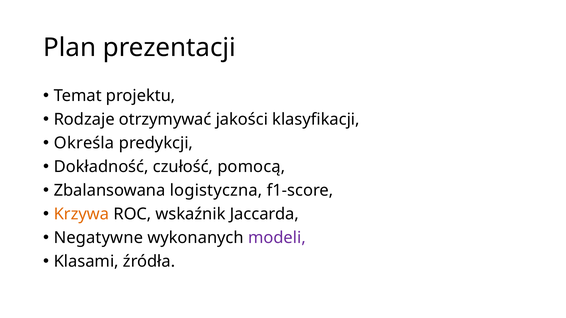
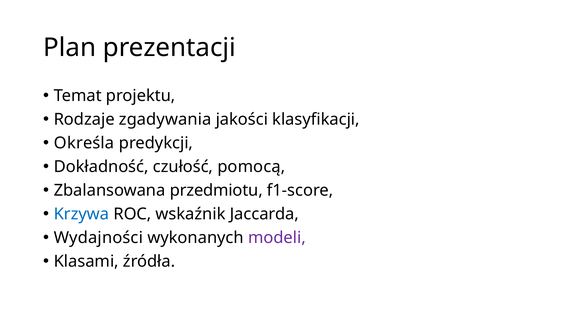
otrzymywać: otrzymywać -> zgadywania (165, 119)
logistyczna: logistyczna -> przedmiotu (216, 191)
Krzywa colour: orange -> blue (81, 214)
Negatywne: Negatywne -> Wydajności (98, 238)
